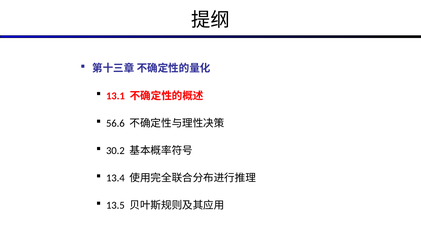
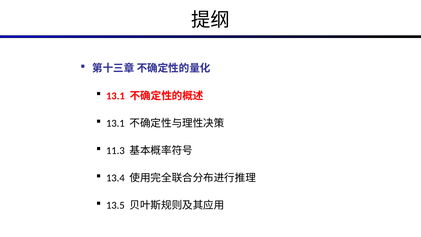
56.6: 56.6 -> 13.1 (115, 123)
30.2: 30.2 -> 11.3 (115, 151)
